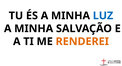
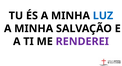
RENDEREI colour: orange -> purple (82, 42)
